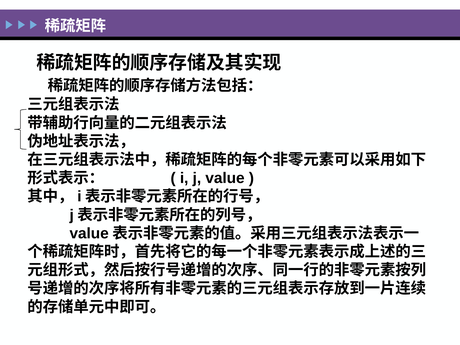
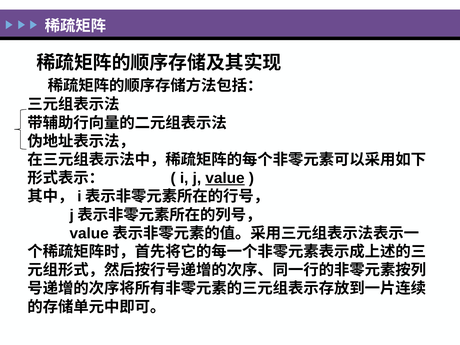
value underline: none -> present (225, 178)
